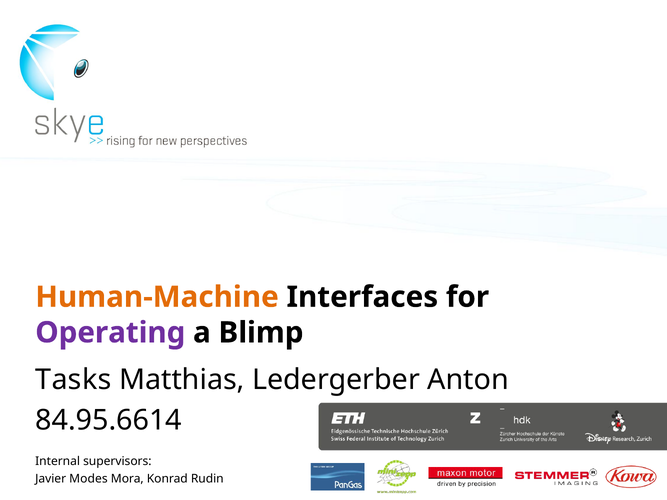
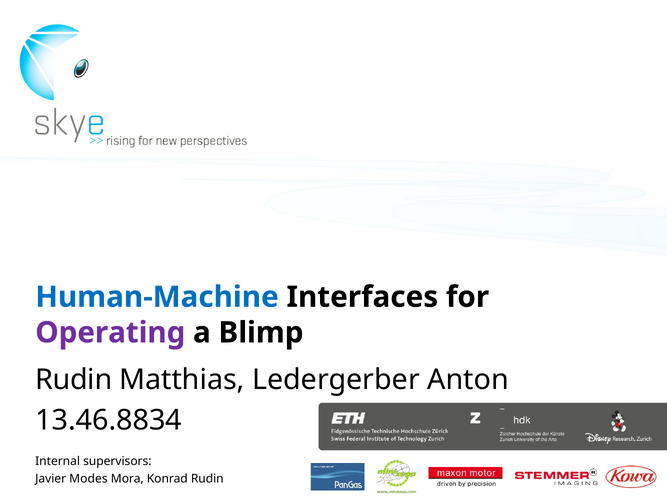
Human-Machine colour: orange -> blue (157, 297)
Tasks: Tasks -> Rudin (74, 380)
84.95.6614: 84.95.6614 -> 13.46.8834 (109, 420)
